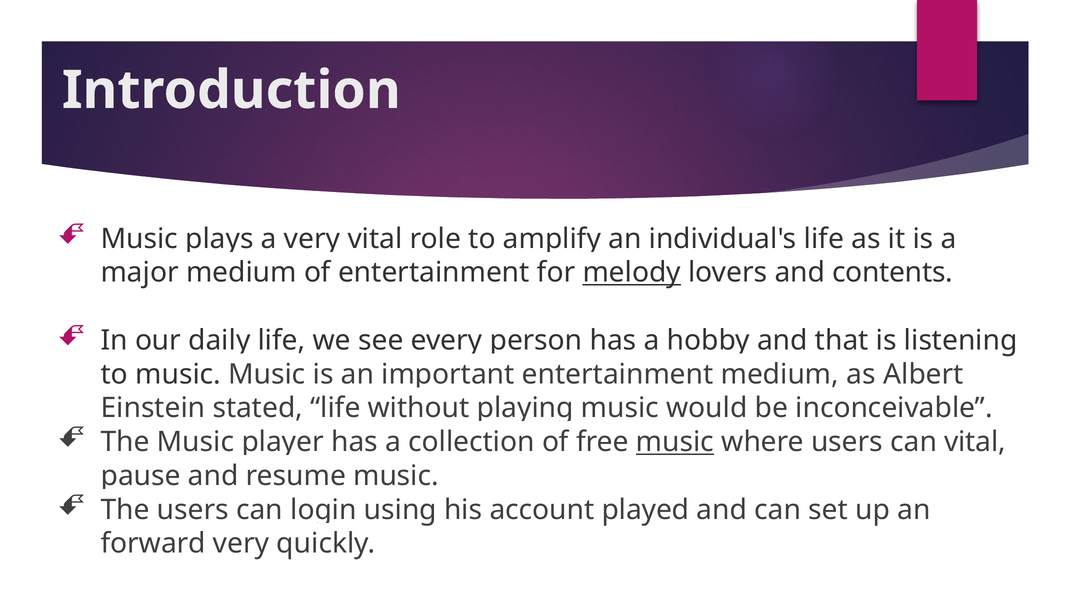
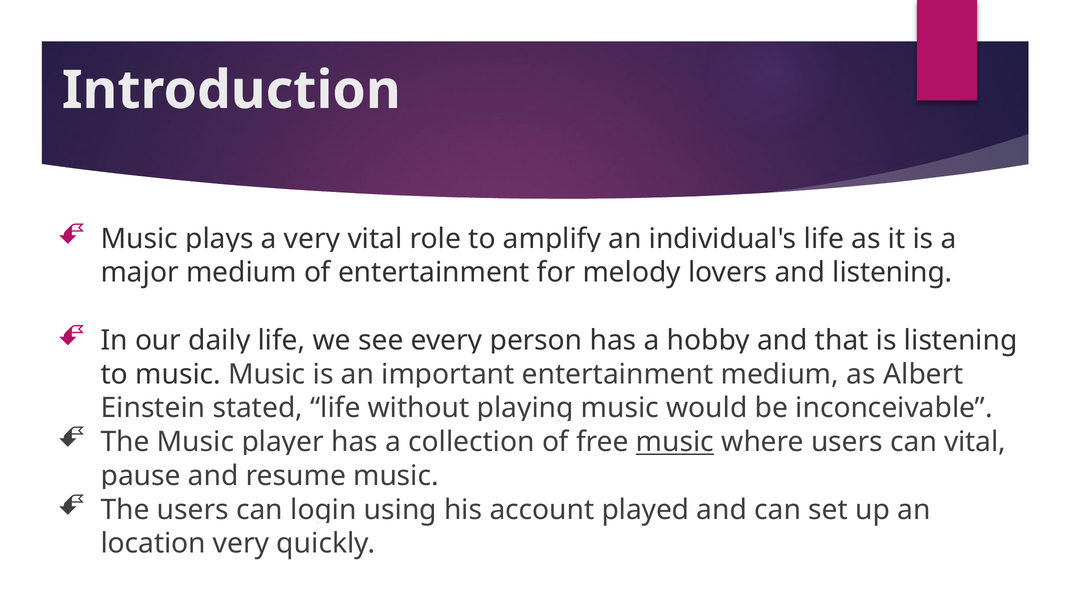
melody underline: present -> none (632, 273)
and contents: contents -> listening (892, 273)
forward: forward -> location (153, 544)
